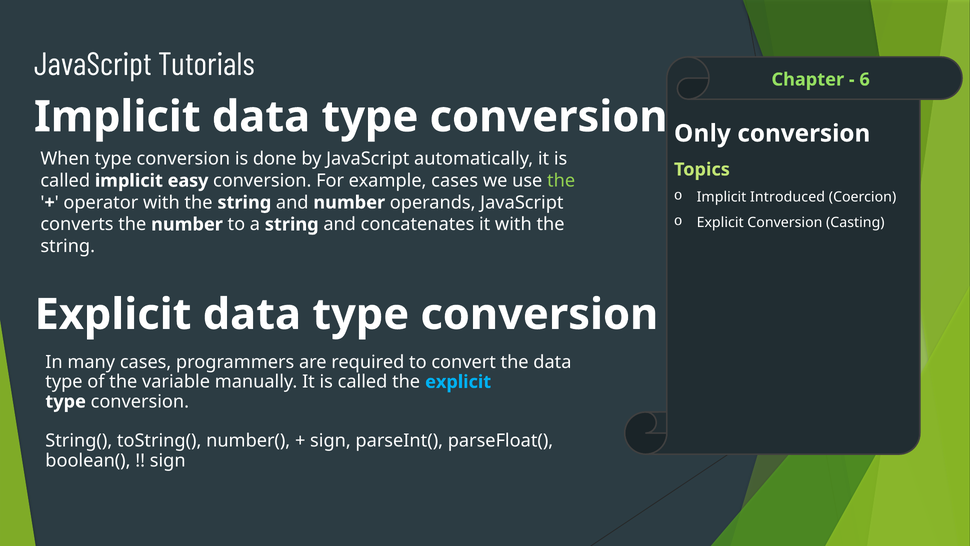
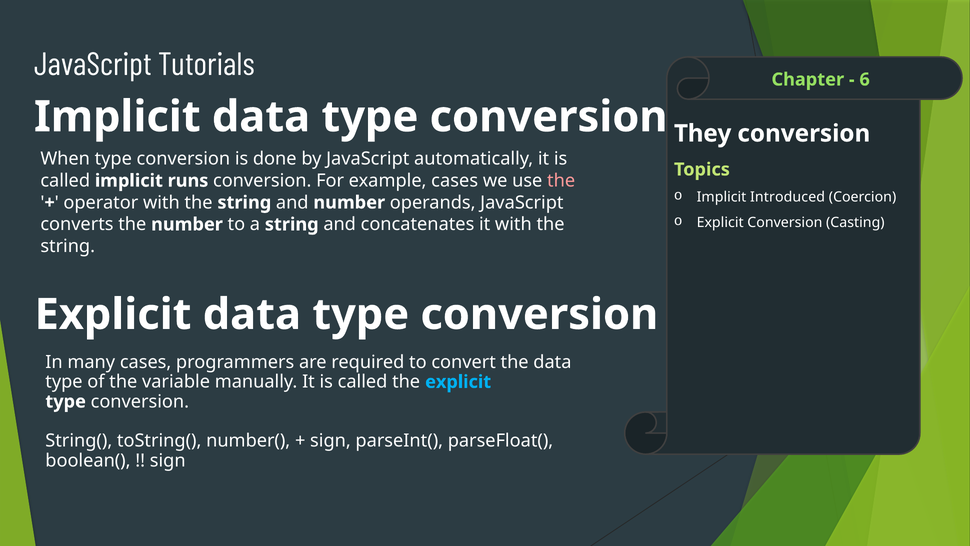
Only: Only -> They (703, 133)
easy: easy -> runs (188, 181)
the colour: light green -> pink (561, 181)
